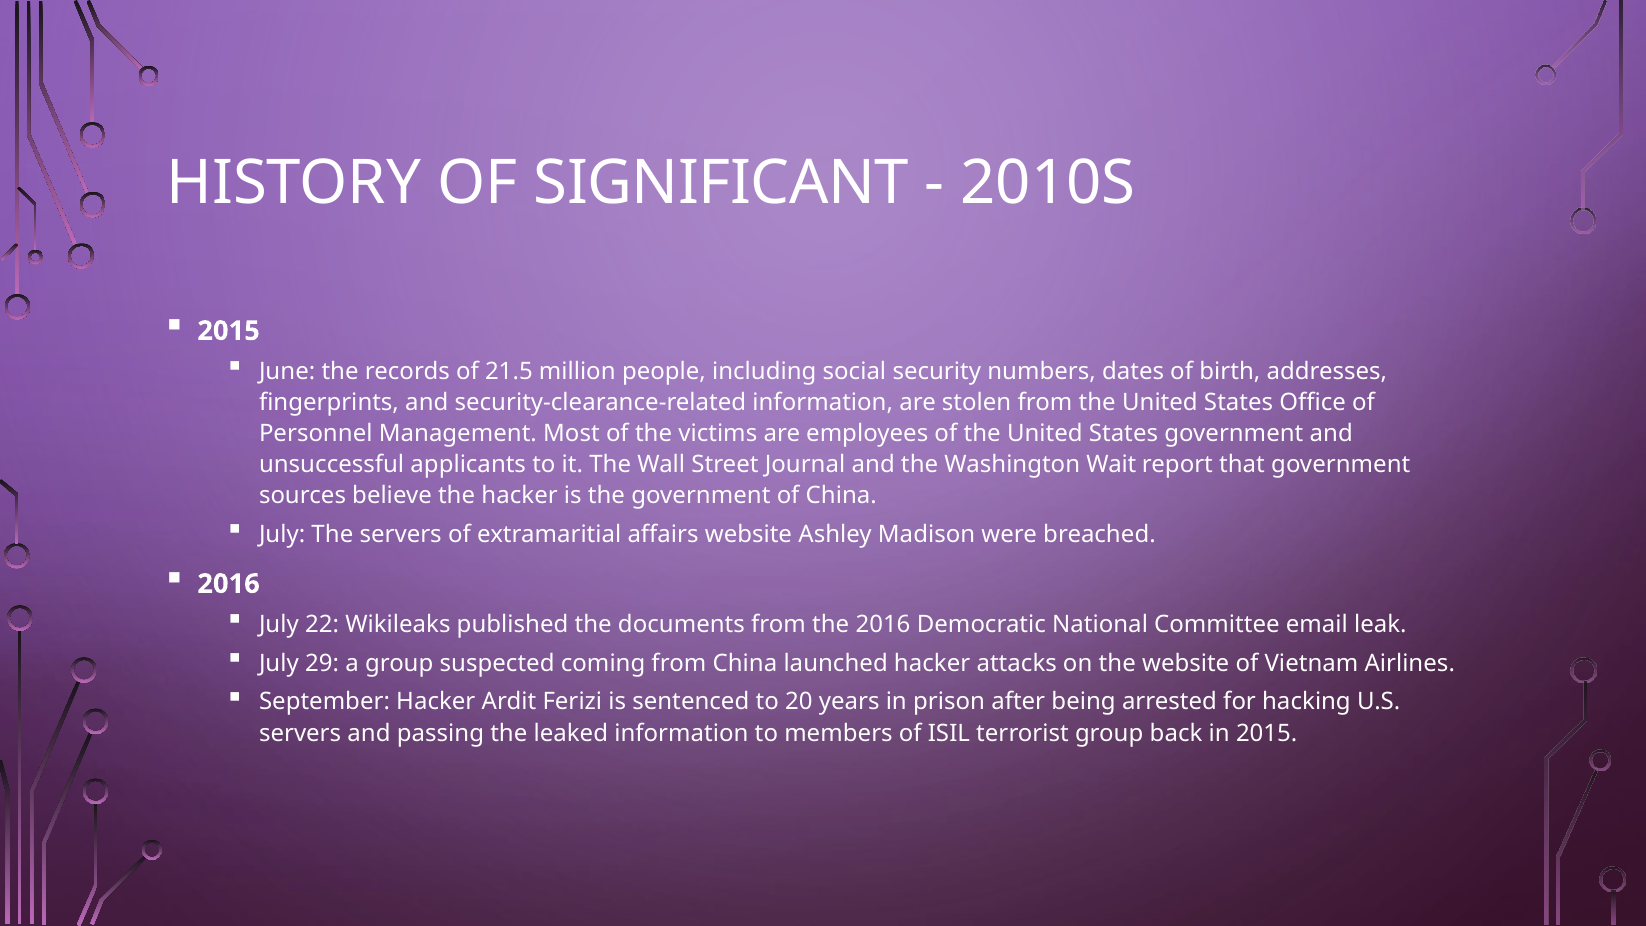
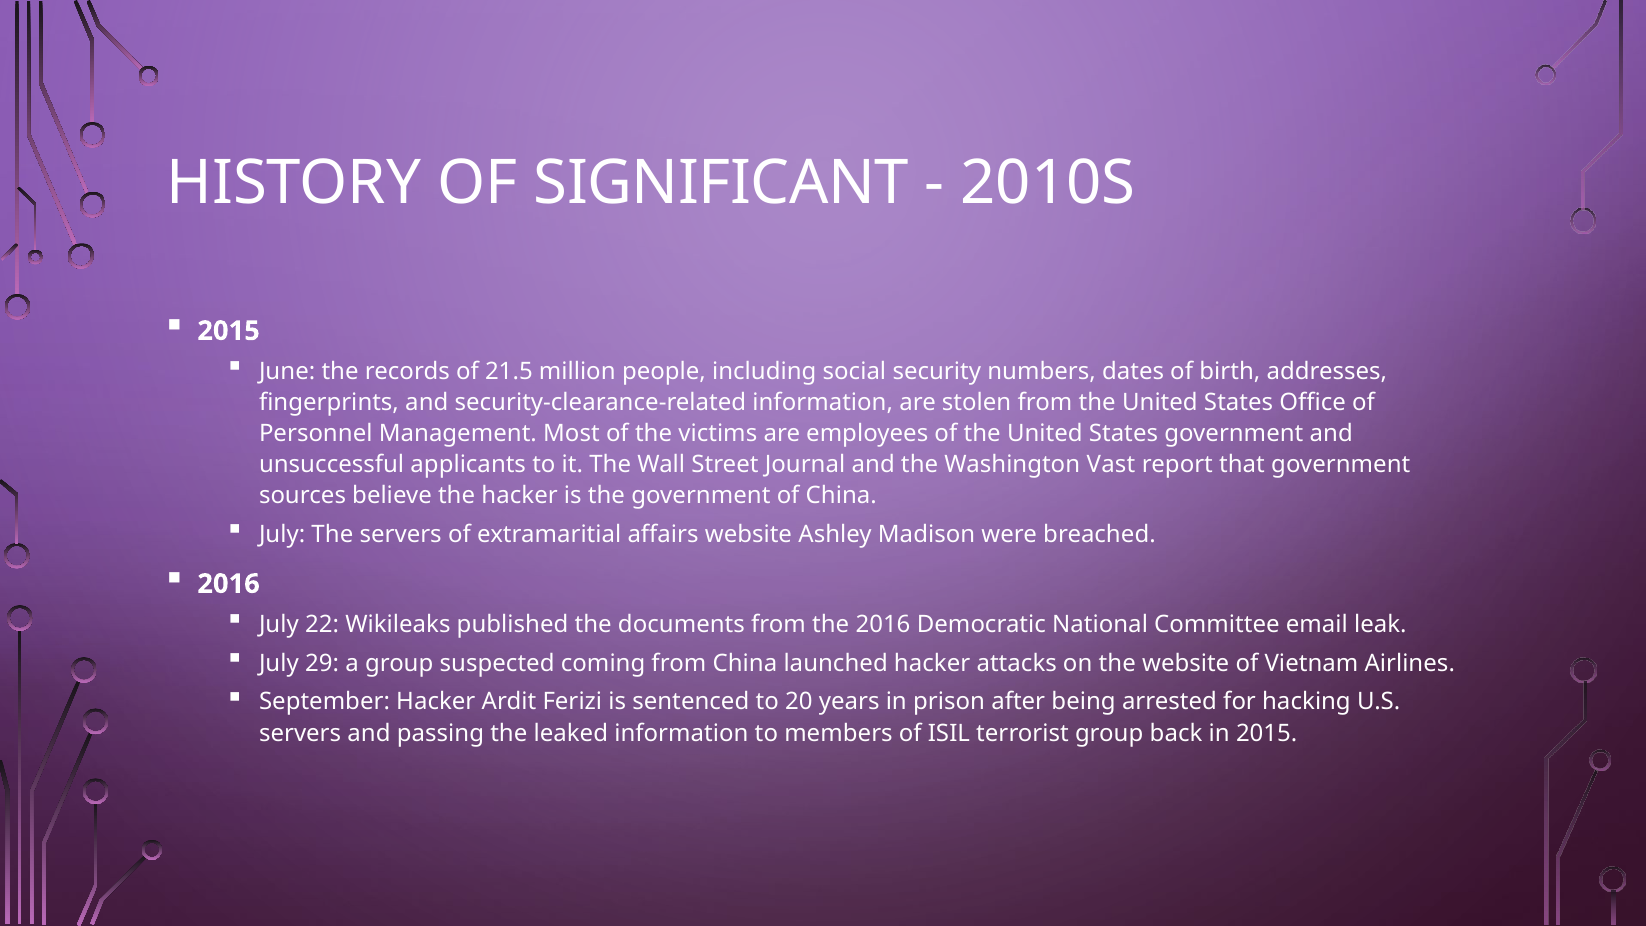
Wait: Wait -> Vast (1111, 465)
